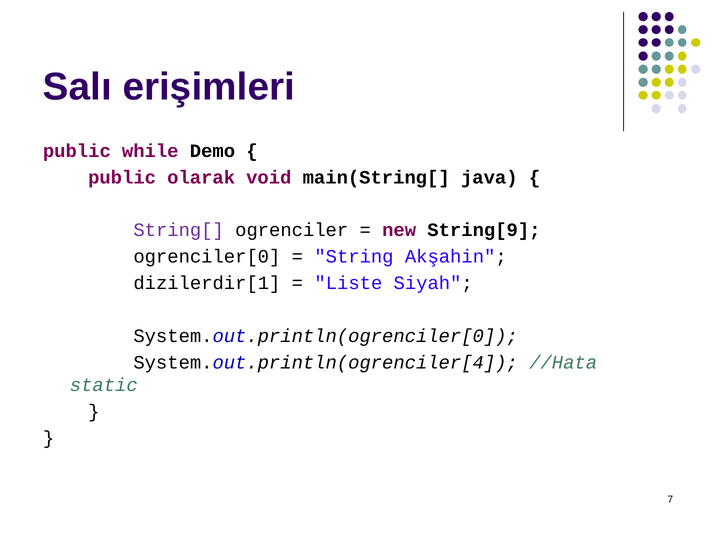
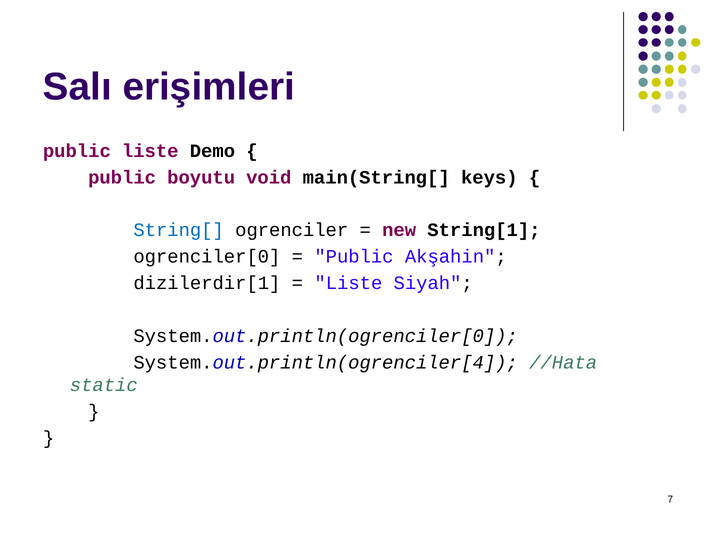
public while: while -> liste (150, 151)
olarak: olarak -> boyutu (201, 177)
java: java -> keys (489, 177)
String[ colour: purple -> blue (179, 230)
String[9: String[9 -> String[1 (484, 230)
String: String -> Public (354, 257)
